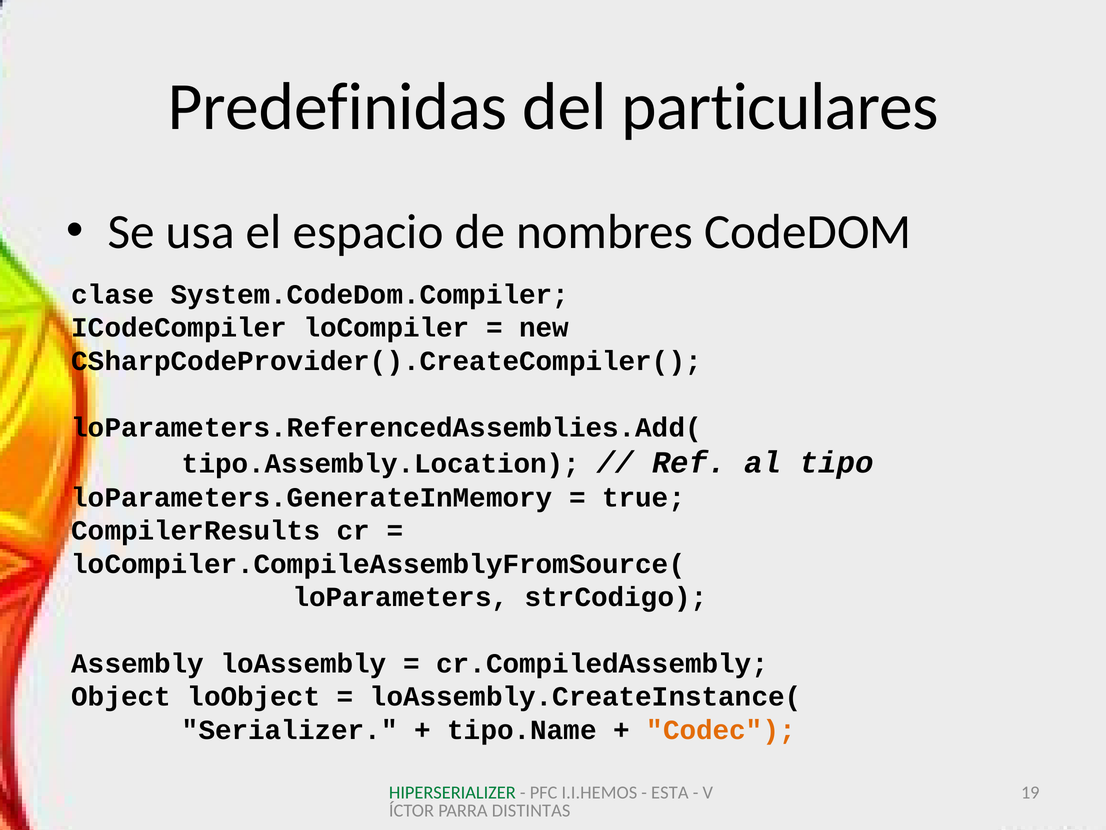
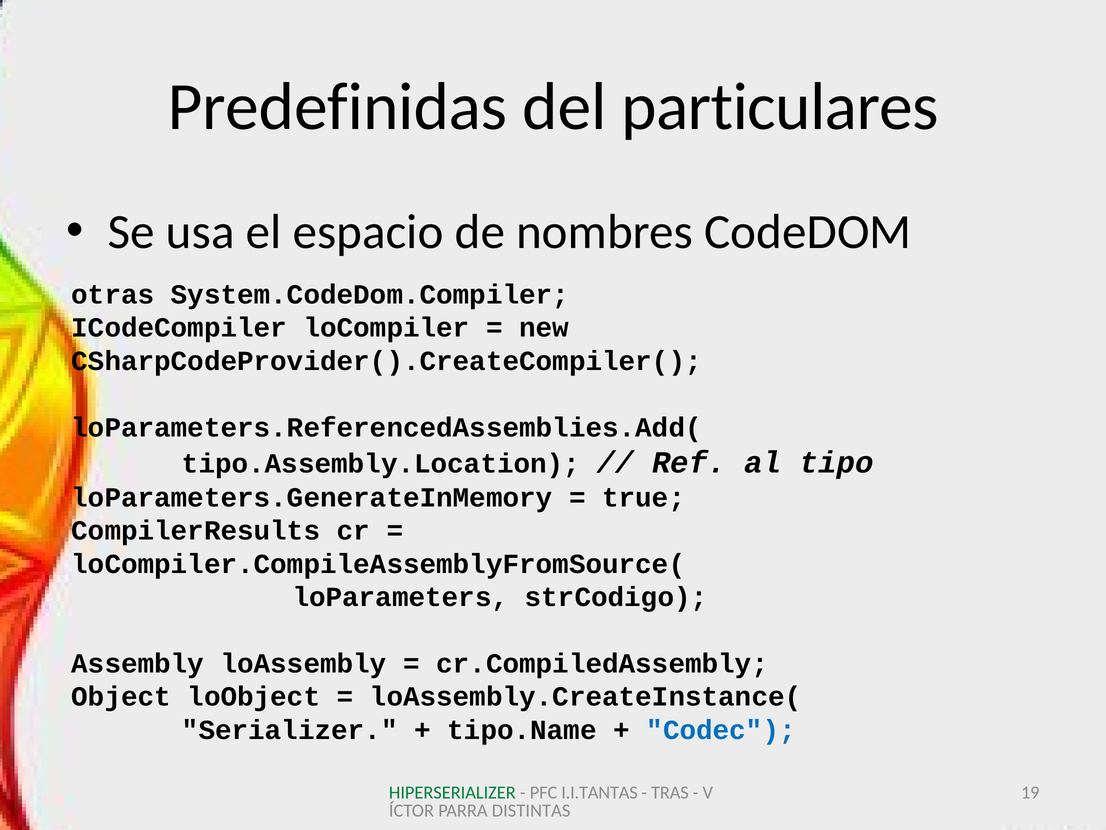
clase: clase -> otras (113, 294)
Codec colour: orange -> blue (721, 729)
I.I.HEMOS: I.I.HEMOS -> I.I.TANTAS (599, 792)
ESTA: ESTA -> TRAS (670, 792)
